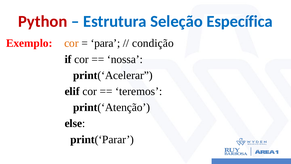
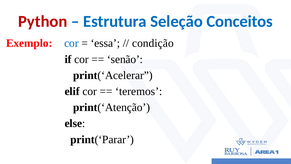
Específica: Específica -> Conceitos (240, 21)
cor colour: orange -> blue (71, 43)
para: para -> essa (105, 43)
nossa: nossa -> senão (125, 59)
